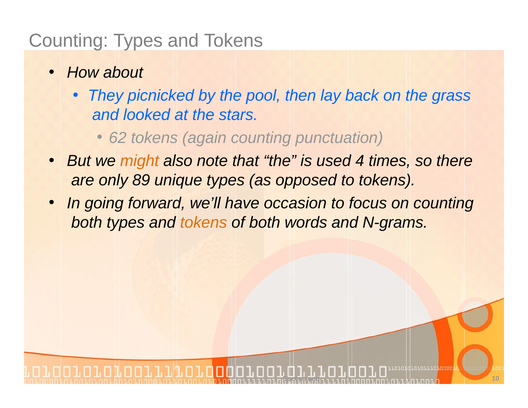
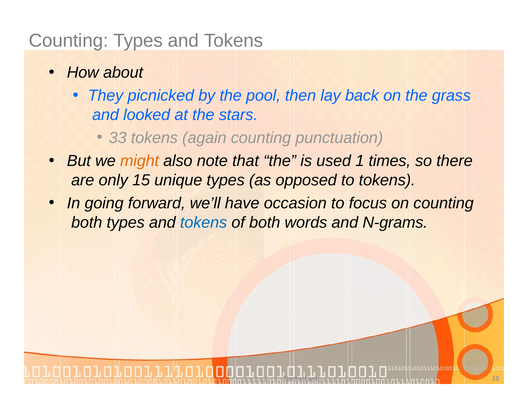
62: 62 -> 33 (118, 138)
4: 4 -> 1 (360, 161)
89: 89 -> 15 (141, 180)
tokens colour: orange -> blue (204, 222)
